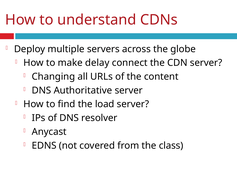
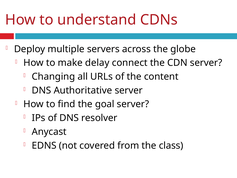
load: load -> goal (105, 104)
